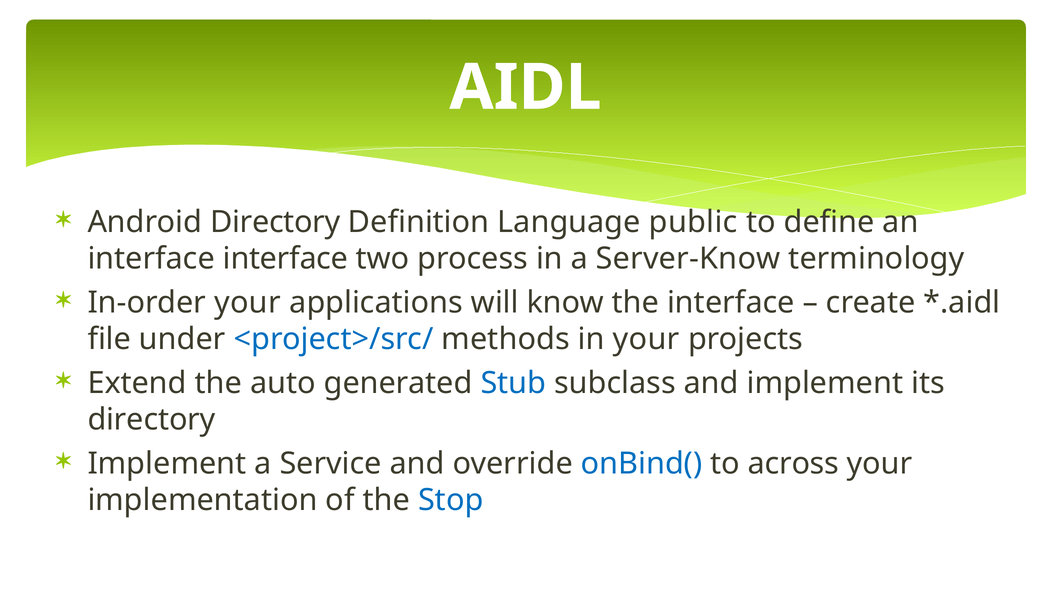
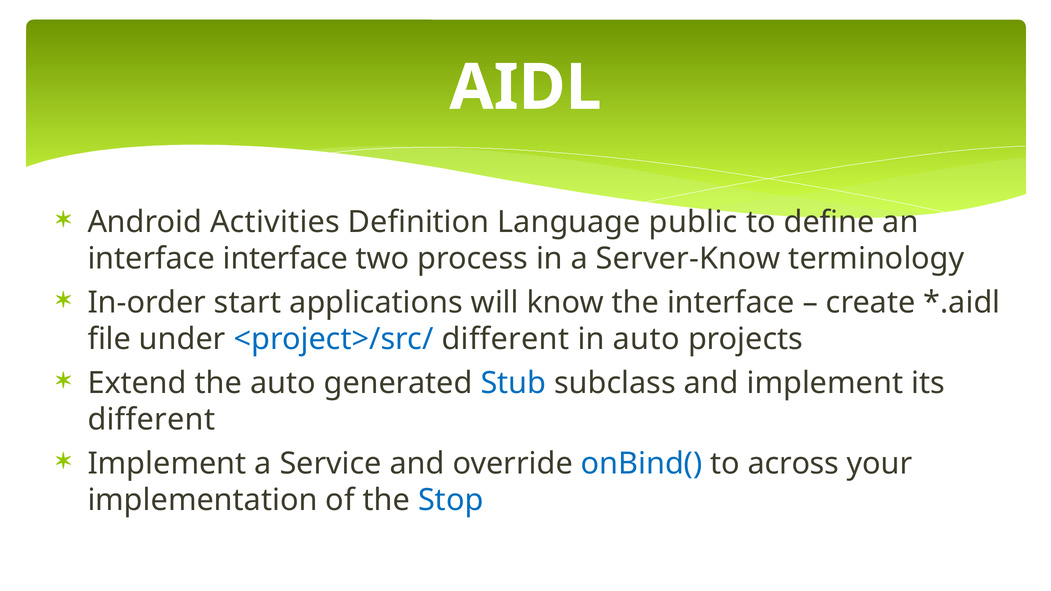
Android Directory: Directory -> Activities (275, 222)
In-order your: your -> start (248, 303)
<project>/src/ methods: methods -> different (506, 339)
in your: your -> auto (646, 339)
directory: directory -> different (151, 420)
